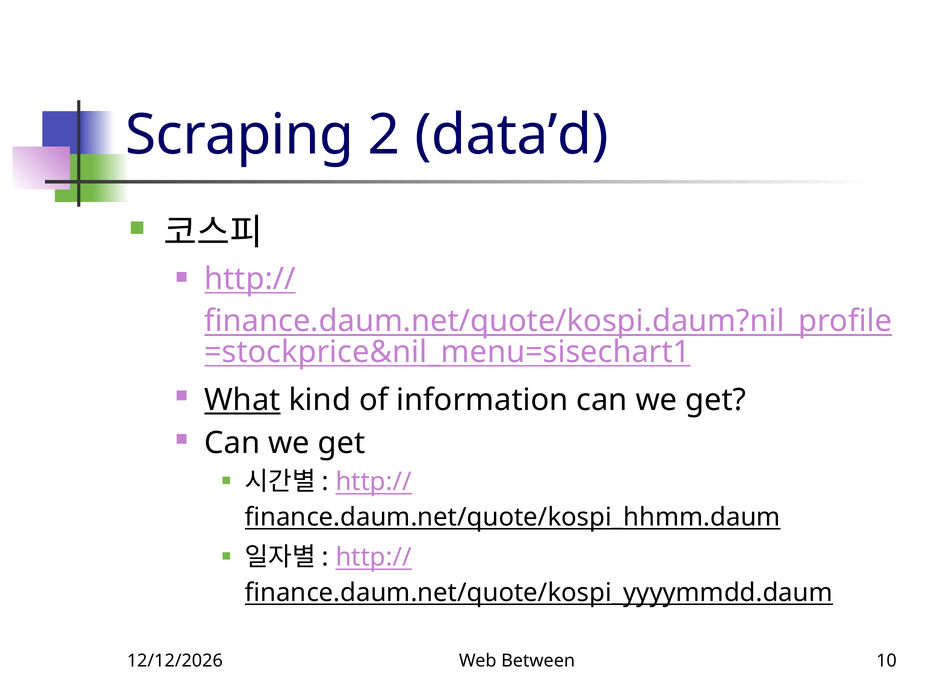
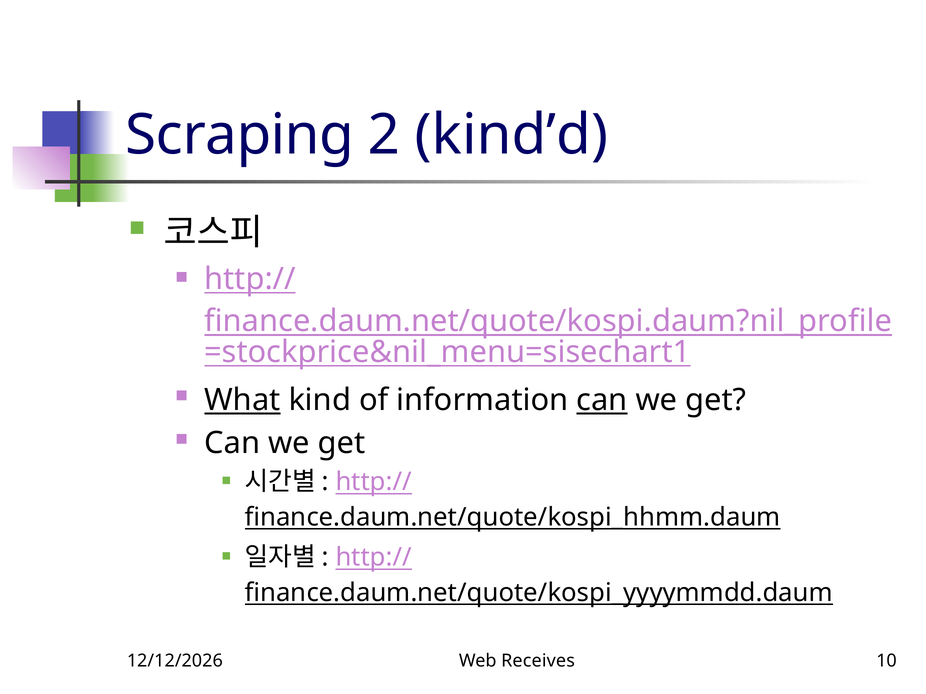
data’d: data’d -> kind’d (511, 135)
can underline: none -> present (602, 400)
Between: Between -> Receives (538, 661)
